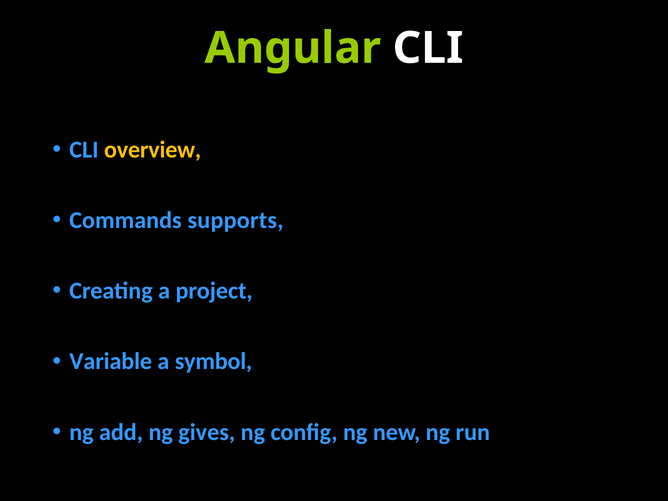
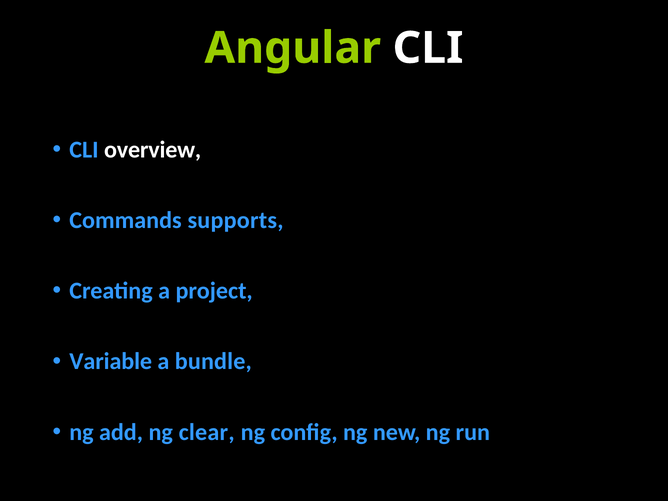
overview colour: yellow -> white (153, 150)
symbol: symbol -> bundle (213, 361)
gives: gives -> clear (207, 432)
